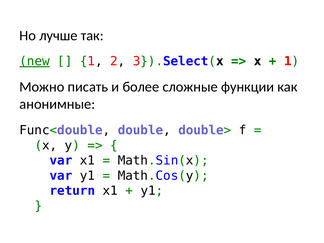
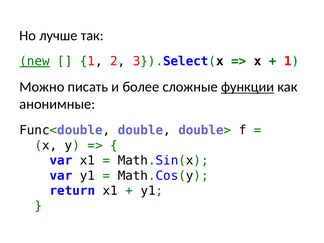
функции underline: none -> present (248, 87)
